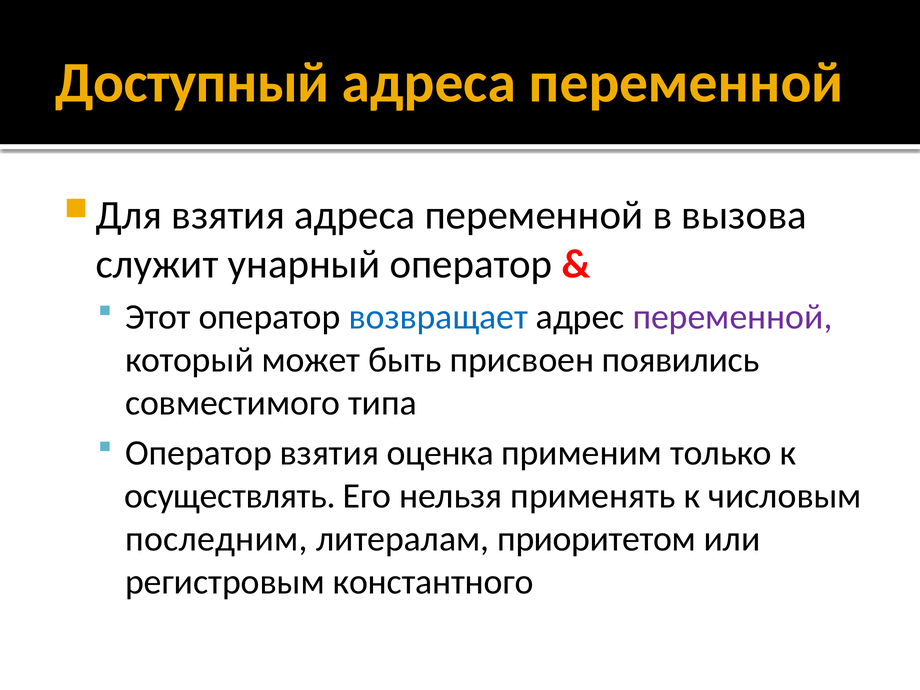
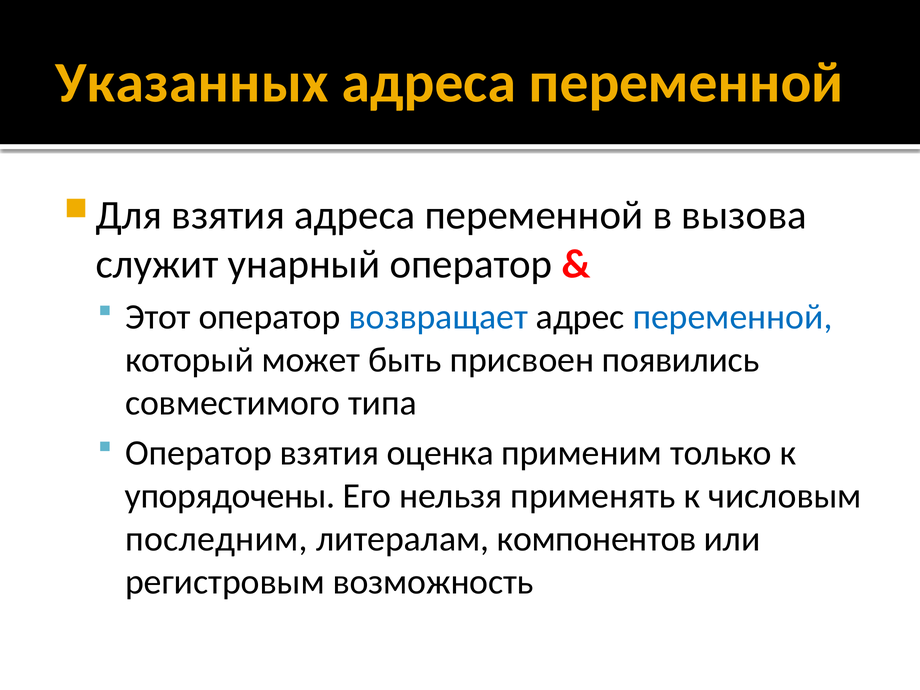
Доступный: Доступный -> Указанных (192, 83)
переменной colour: purple -> blue (733, 317)
осуществлять: осуществлять -> упорядочены (230, 496)
приоритетом: приоритетом -> компонентов (597, 539)
константного: константного -> возможность (433, 582)
